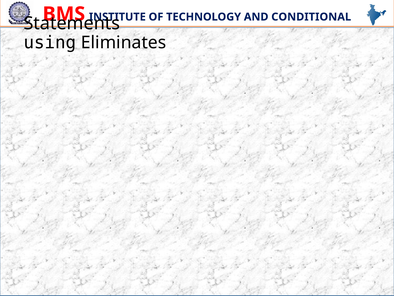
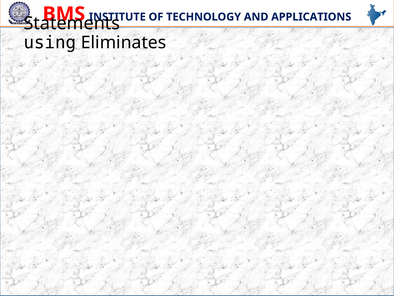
CONDITIONAL: CONDITIONAL -> APPLICATIONS (311, 17)
